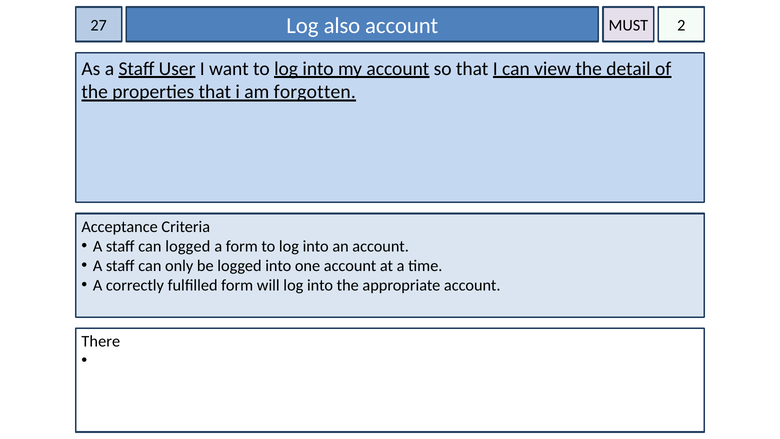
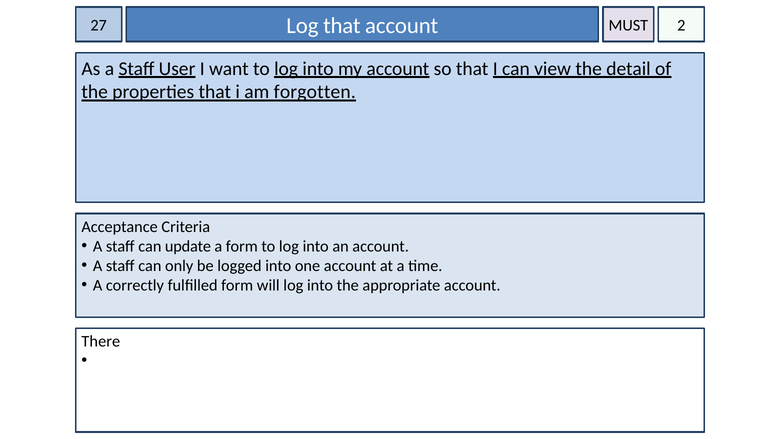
Log also: also -> that (342, 26)
can logged: logged -> update (188, 246)
